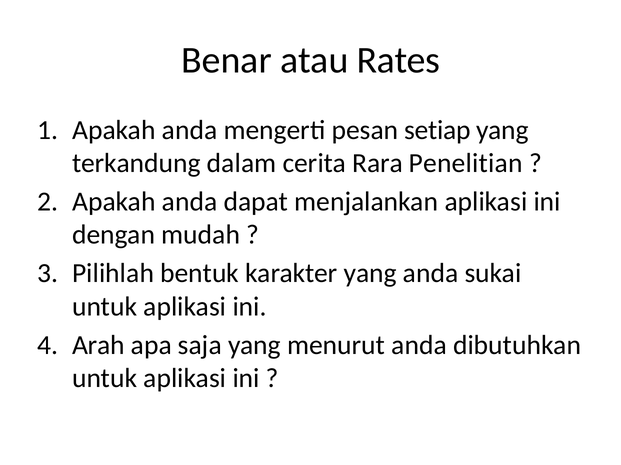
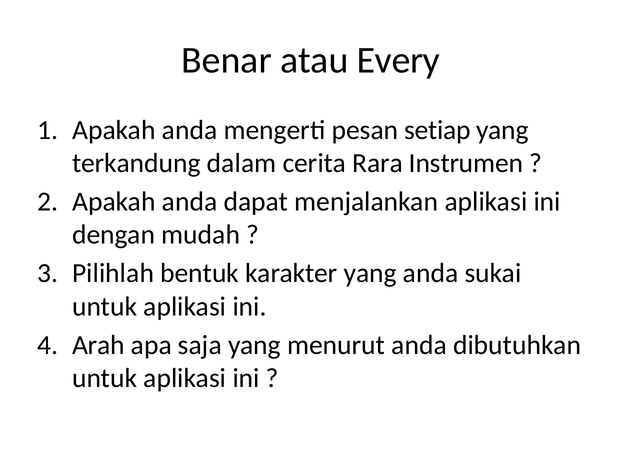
Rates: Rates -> Every (398, 60)
Penelitian: Penelitian -> Instrumen (466, 163)
